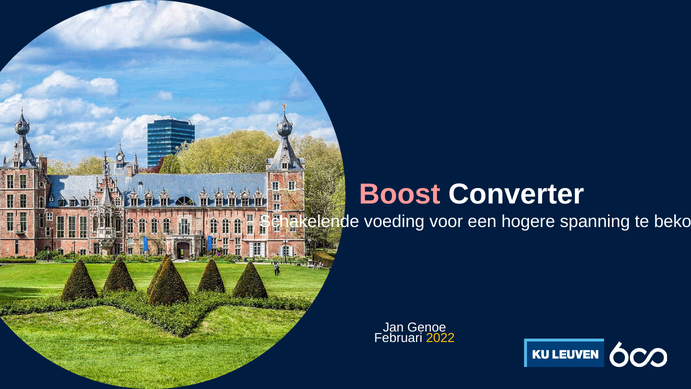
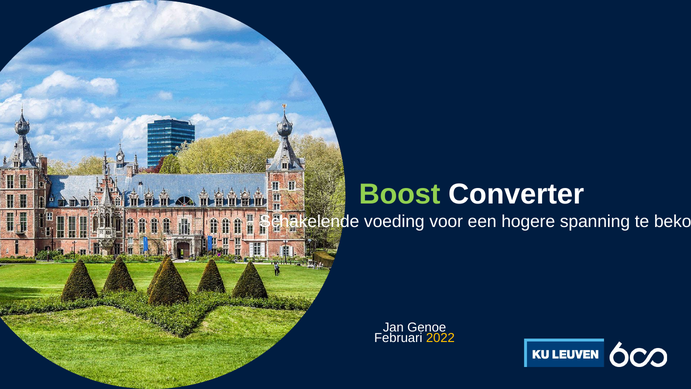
Boost colour: pink -> light green (400, 194)
